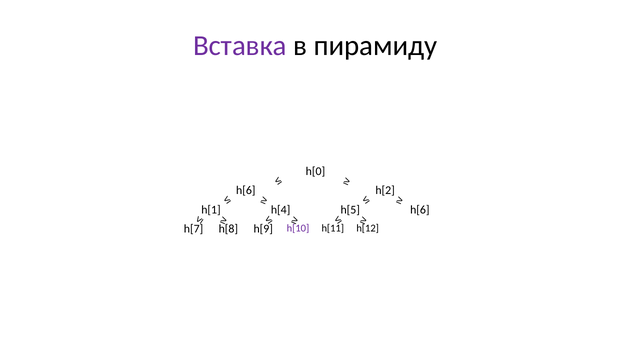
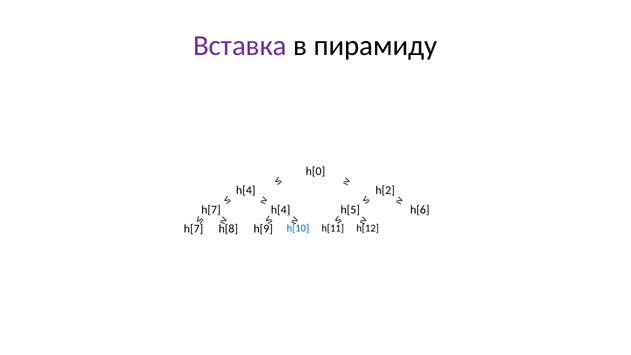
h[6: h[6 -> h[4 (246, 190)
h[1: h[1 -> h[7 (211, 210)
h[10 colour: purple -> blue (298, 228)
